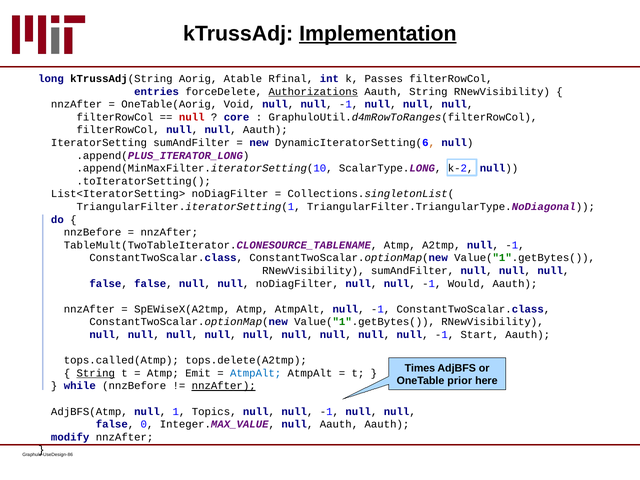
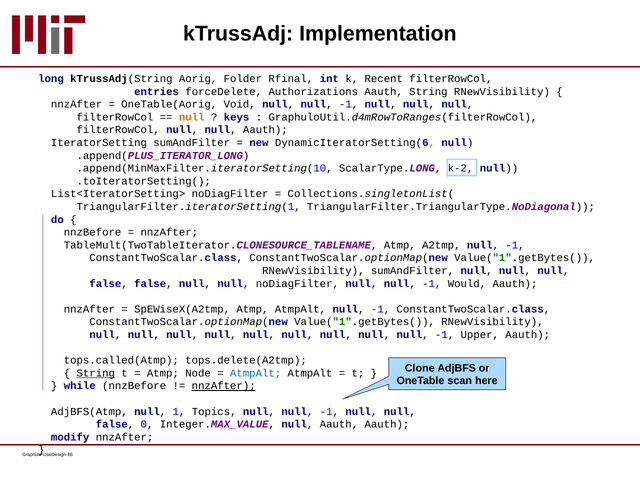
Implementation underline: present -> none (378, 34)
Atable: Atable -> Folder (243, 79)
Passes: Passes -> Recent (384, 79)
Authorizations underline: present -> none (313, 91)
null colour: red -> orange (192, 117)
core: core -> keys (237, 117)
Start: Start -> Upper (480, 335)
Times: Times -> Clone (420, 368)
Emit: Emit -> Node (198, 373)
prior: prior -> scan (460, 381)
